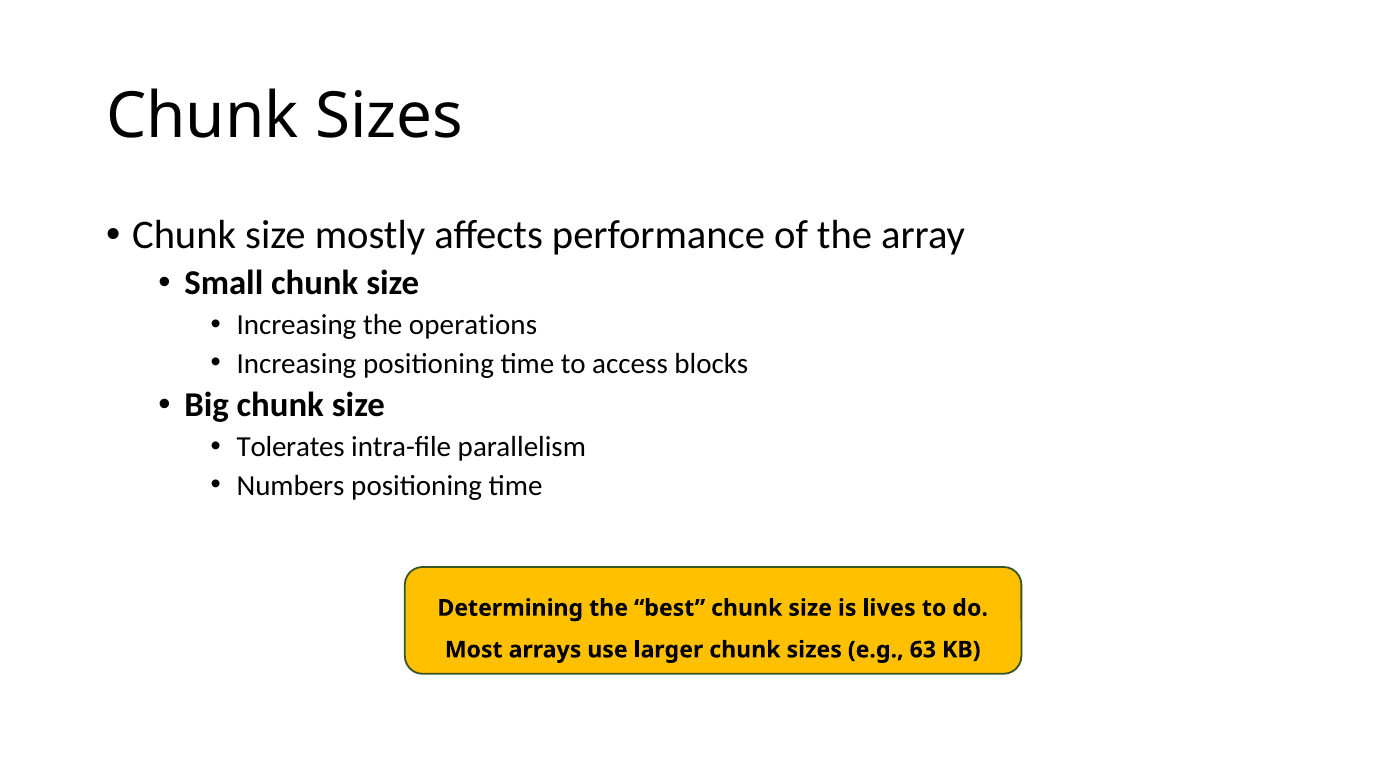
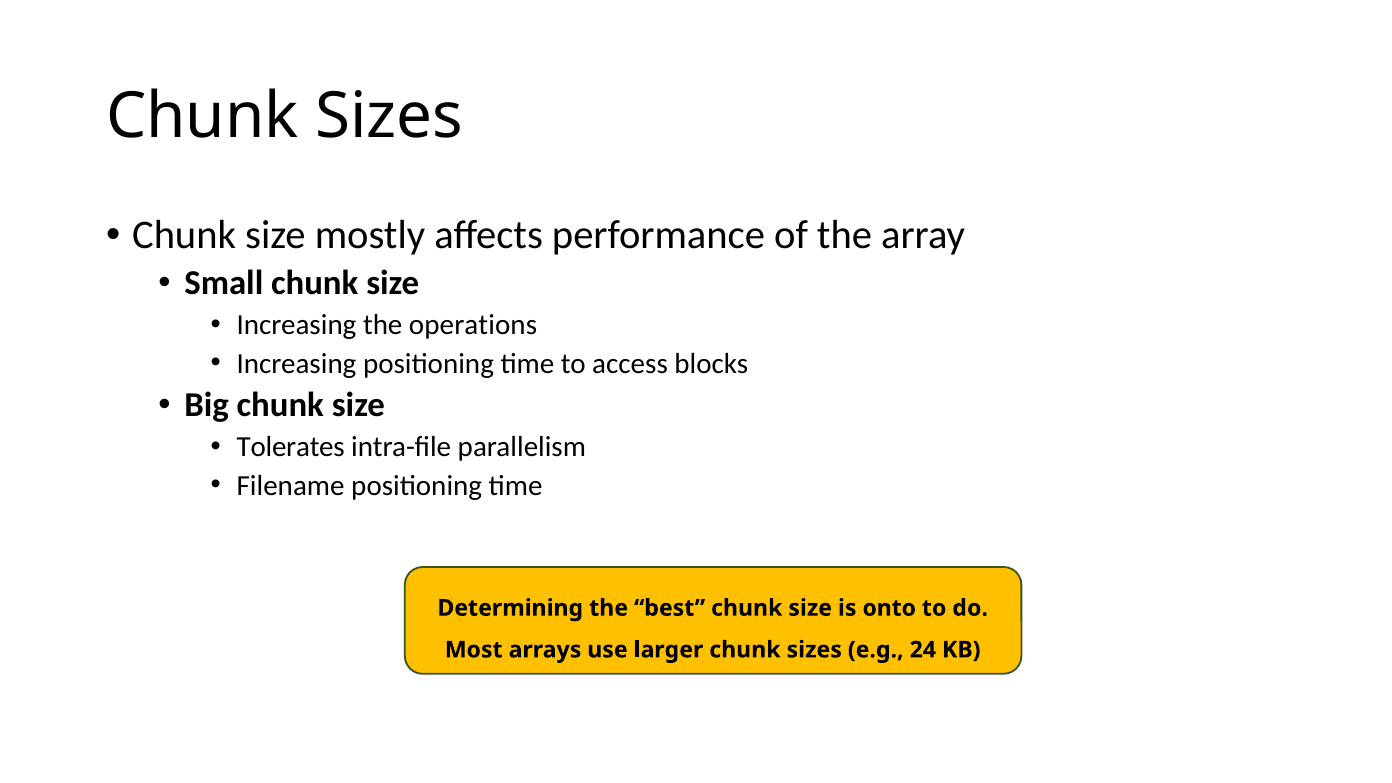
Numbers: Numbers -> Filename (291, 485)
lives: lives -> onto (889, 608)
63: 63 -> 24 (923, 650)
